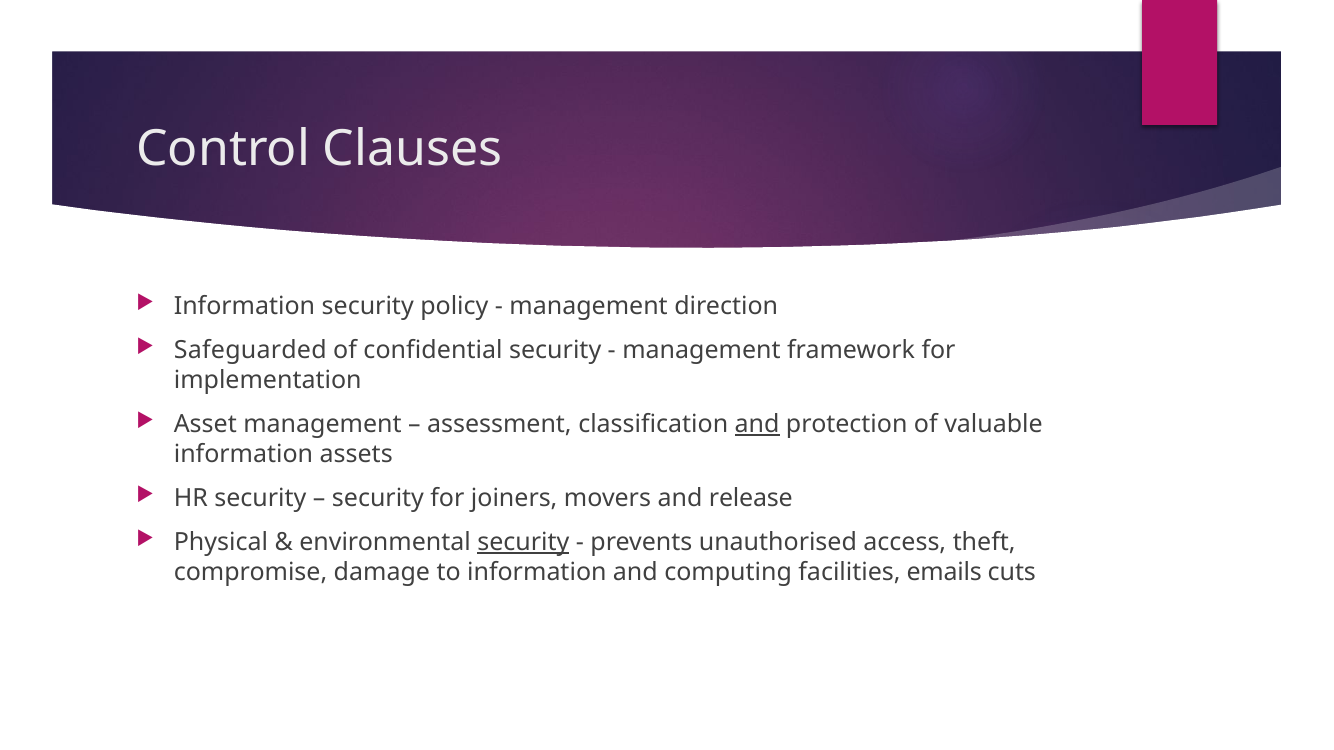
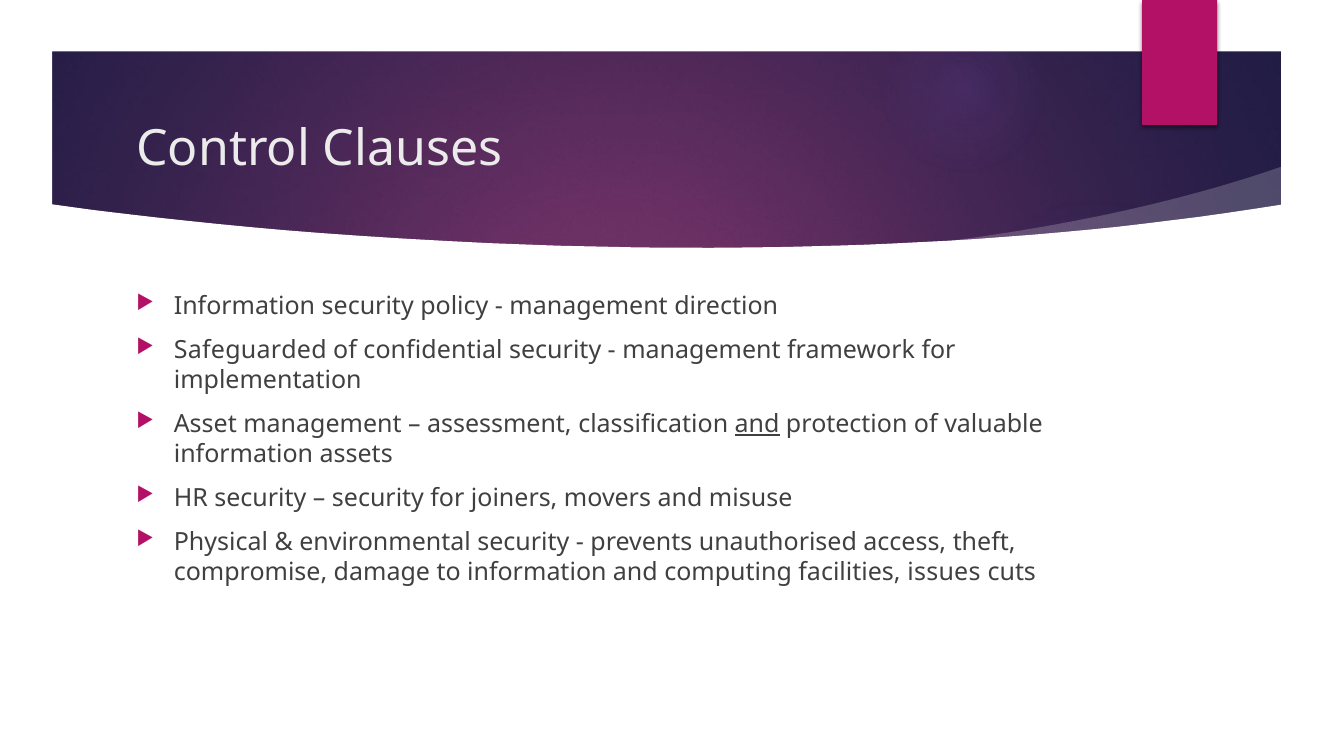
release: release -> misuse (751, 498)
security underline: present -> none (523, 542)
emails: emails -> issues (944, 572)
